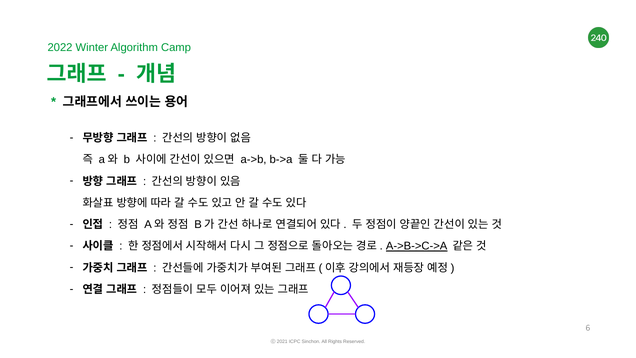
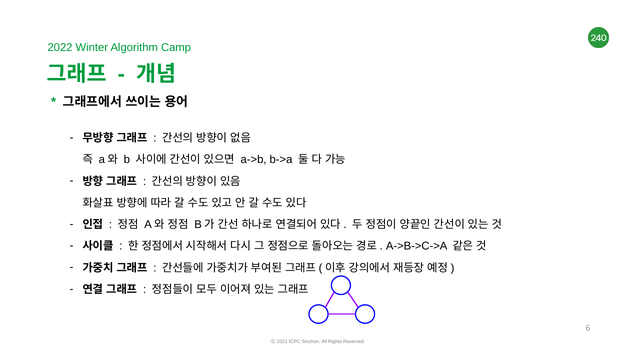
A->B->C->A underline: present -> none (417, 246)
